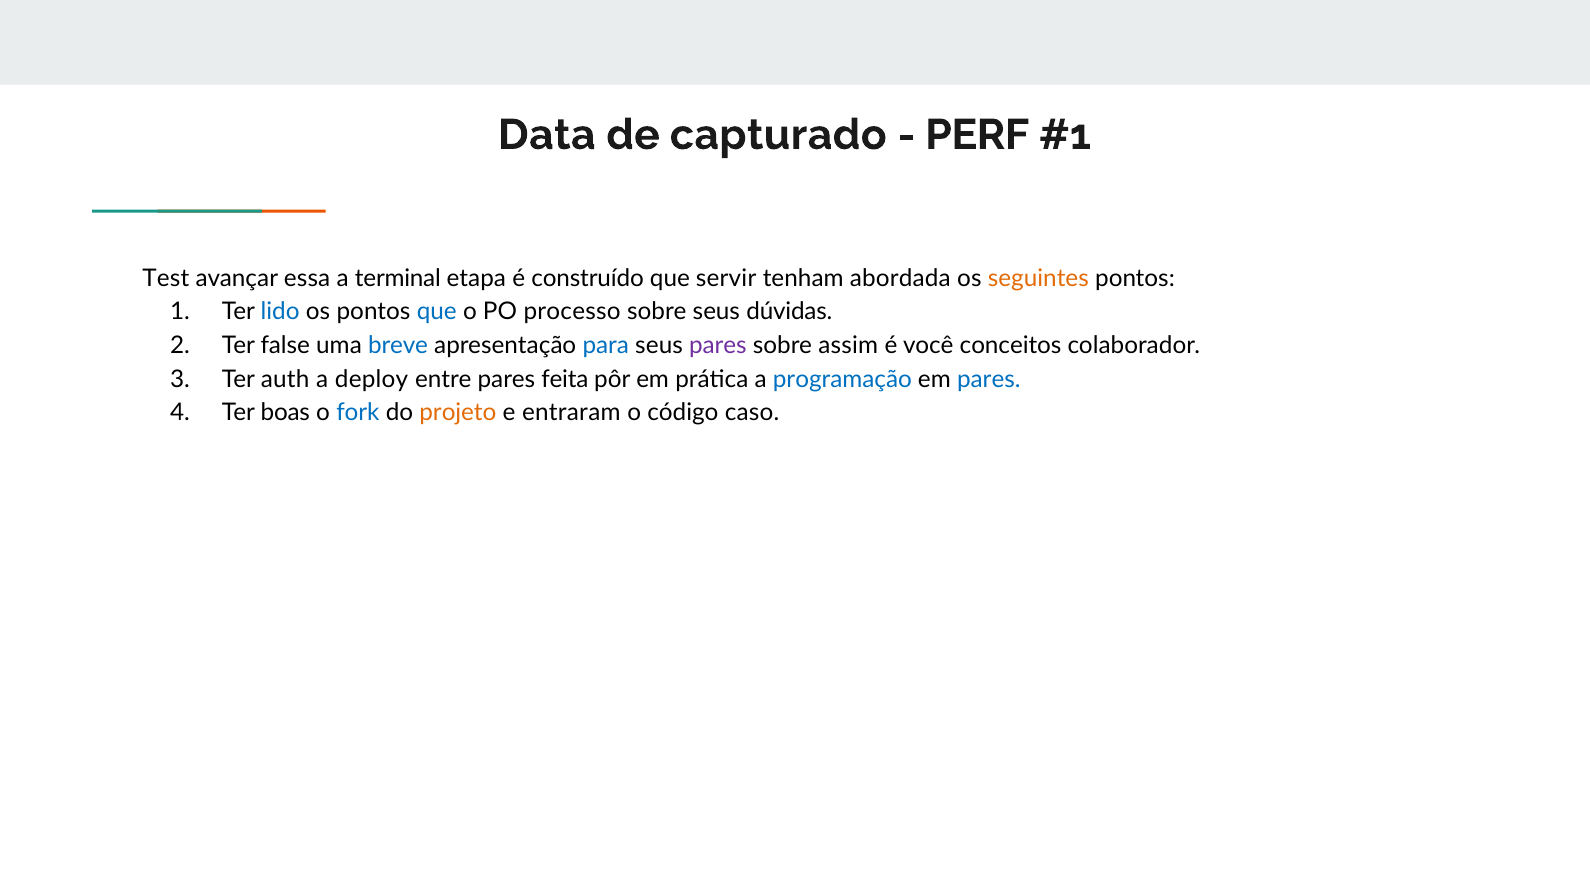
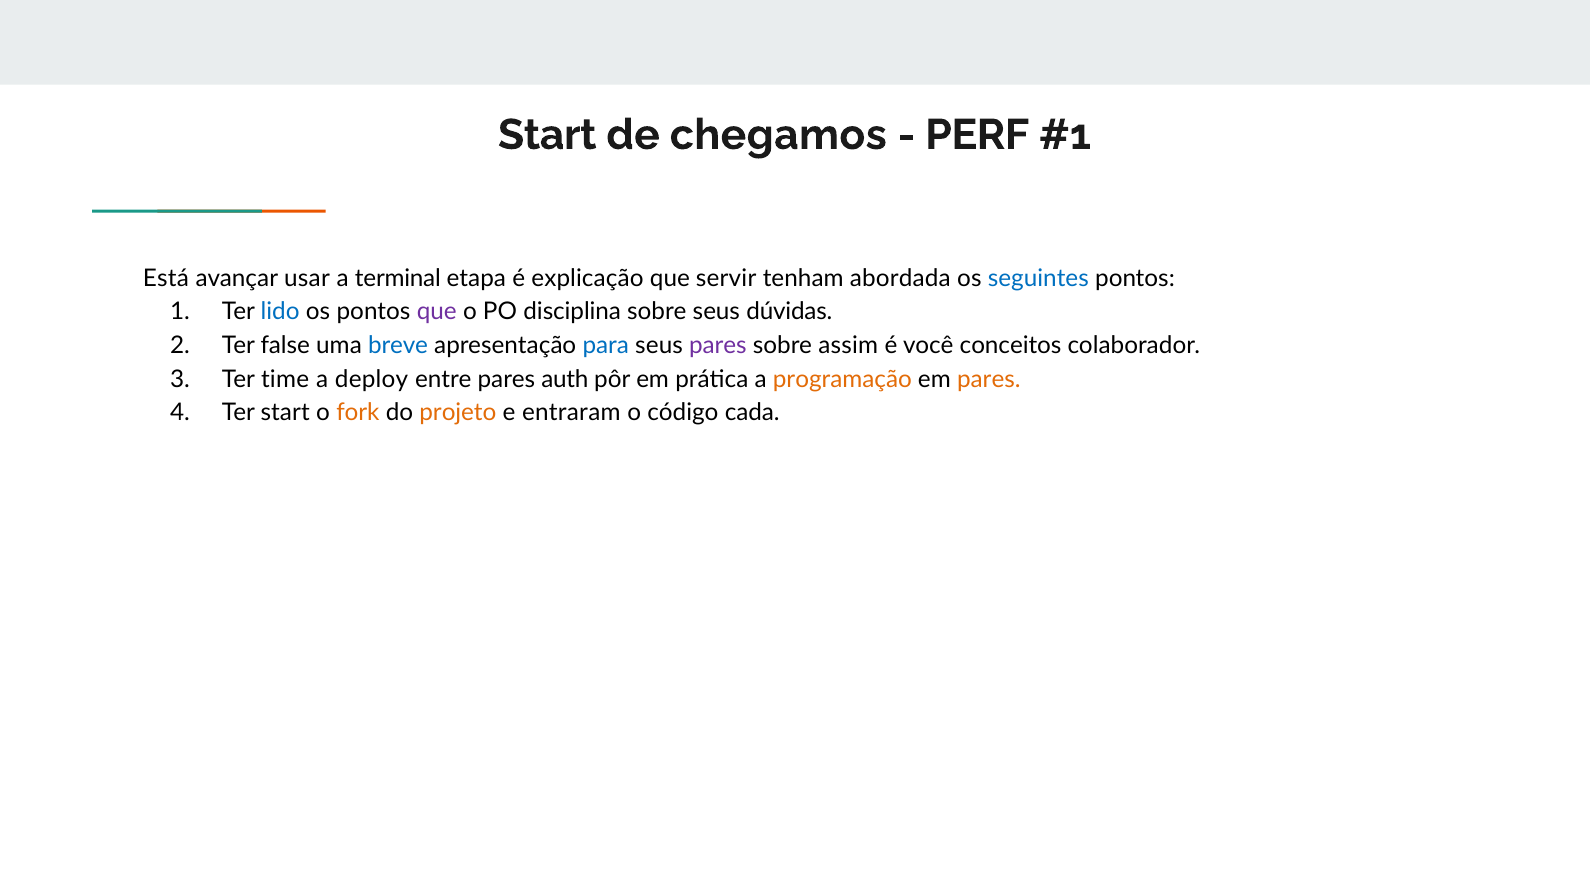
Data: Data -> Start (547, 135)
capturado: capturado -> chegamos (778, 135)
Test: Test -> Está (166, 278)
essa: essa -> usar (307, 278)
construído: construído -> explicação (587, 278)
seguintes colour: orange -> blue (1038, 278)
que colour: blue -> purple (437, 312)
processo: processo -> disciplina (572, 312)
auth: auth -> time (285, 379)
feita: feita -> auth (565, 379)
programação colour: blue -> orange (842, 379)
pares colour: blue -> orange (989, 379)
Ter boas: boas -> start (285, 413)
fork colour: blue -> orange (358, 413)
caso: caso -> cada (752, 413)
